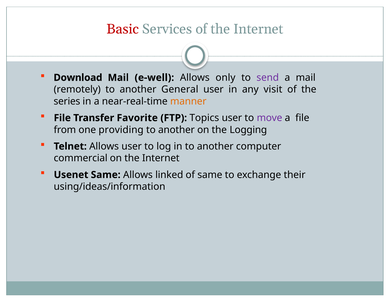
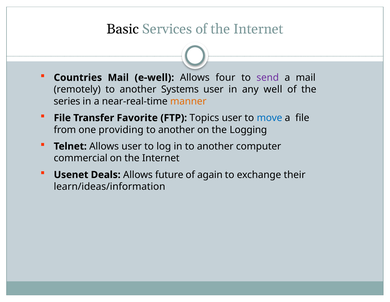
Basic colour: red -> black (123, 29)
Download: Download -> Countries (78, 77)
only: only -> four (225, 77)
General: General -> Systems (180, 89)
visit: visit -> well (273, 89)
move colour: purple -> blue (270, 118)
Usenet Same: Same -> Deals (106, 174)
linked: linked -> future (169, 174)
of same: same -> again (210, 174)
using/ideas/information: using/ideas/information -> learn/ideas/information (110, 186)
